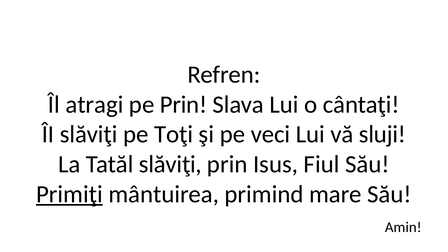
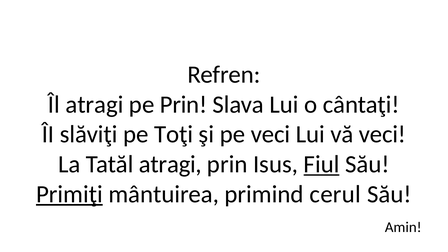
vă sluji: sluji -> veci (382, 134)
Tatăl slăviţi: slăviţi -> atragi (170, 164)
Fiul underline: none -> present (322, 164)
mare: mare -> cerul (335, 194)
